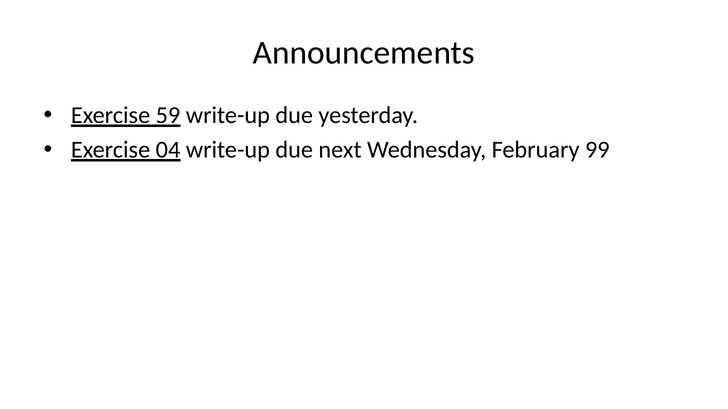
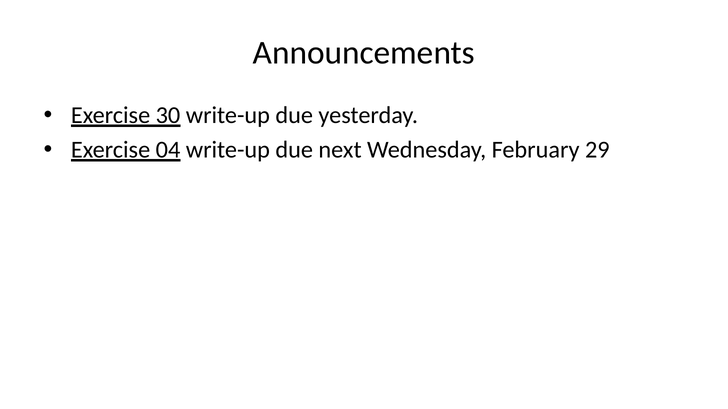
59: 59 -> 30 (168, 115)
99: 99 -> 29 (597, 150)
